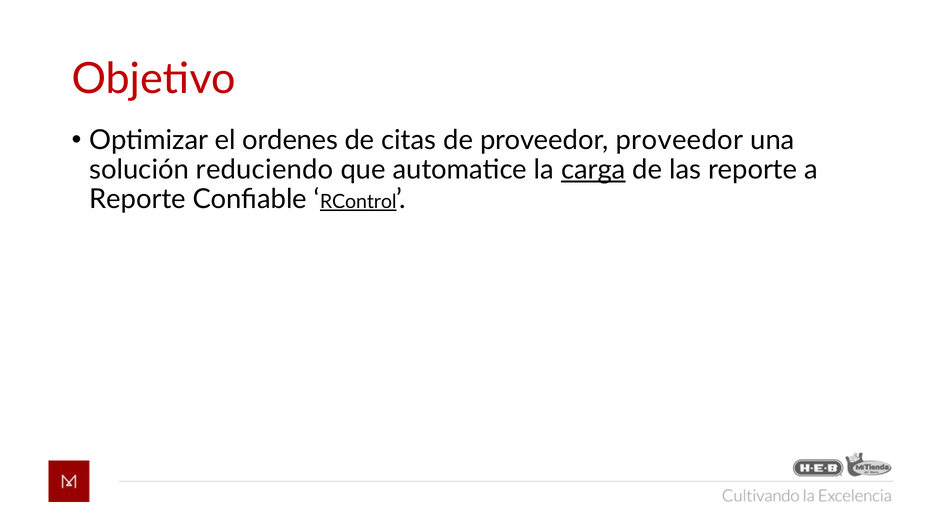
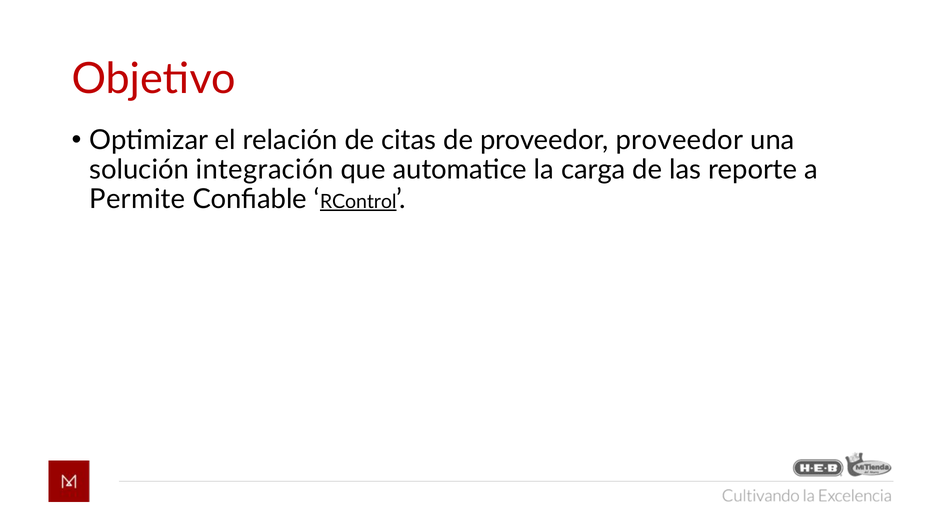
ordenes: ordenes -> relación (290, 140)
reduciendo: reduciendo -> integración (265, 170)
carga underline: present -> none (593, 170)
Reporte: Reporte -> Permite (137, 199)
